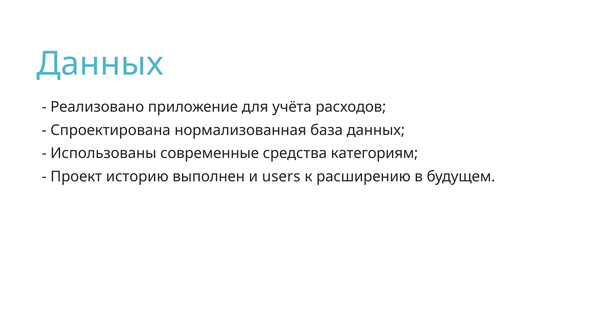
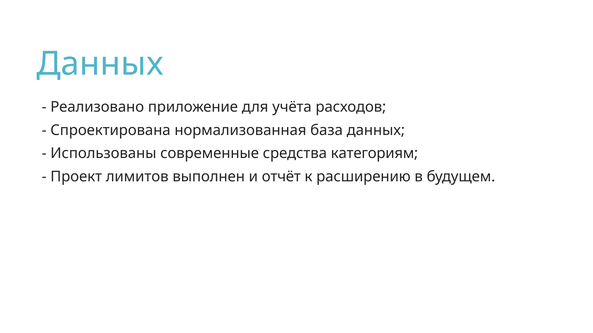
историю: историю -> лимитов (137, 177)
users: users -> отчёт (281, 177)
